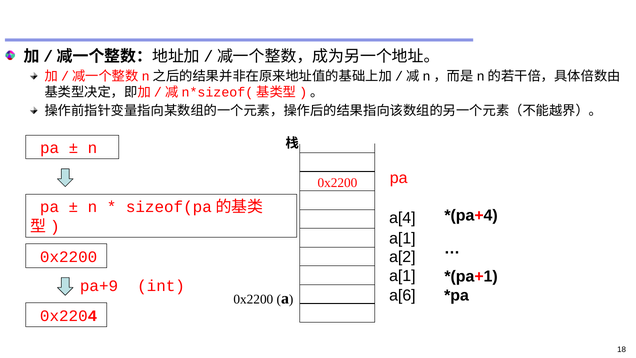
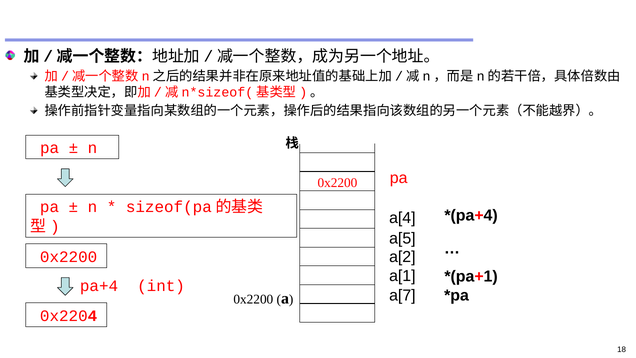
a[1: a[1 -> a[5 (402, 238)
pa+9: pa+9 -> pa+4 (99, 286)
a[6: a[6 -> a[7 (402, 295)
